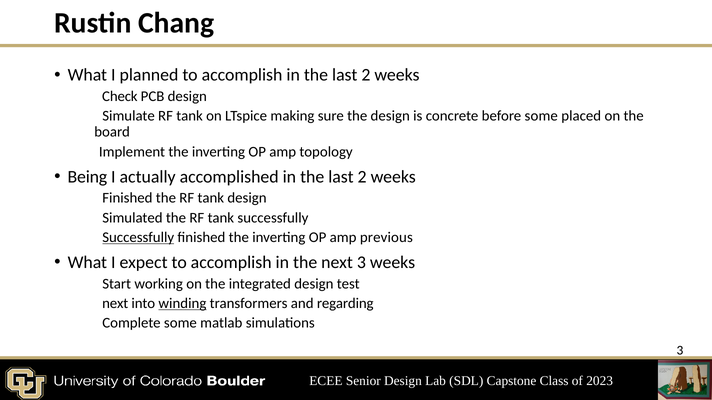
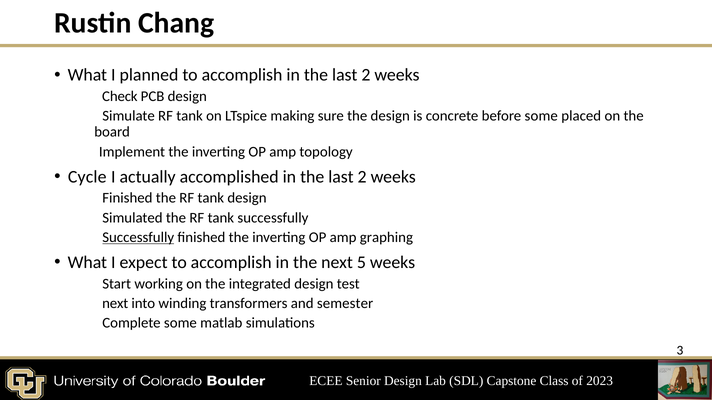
Being: Being -> Cycle (87, 177)
previous: previous -> graphing (386, 238)
next 3: 3 -> 5 (361, 263)
winding underline: present -> none (182, 304)
regarding: regarding -> semester (345, 304)
